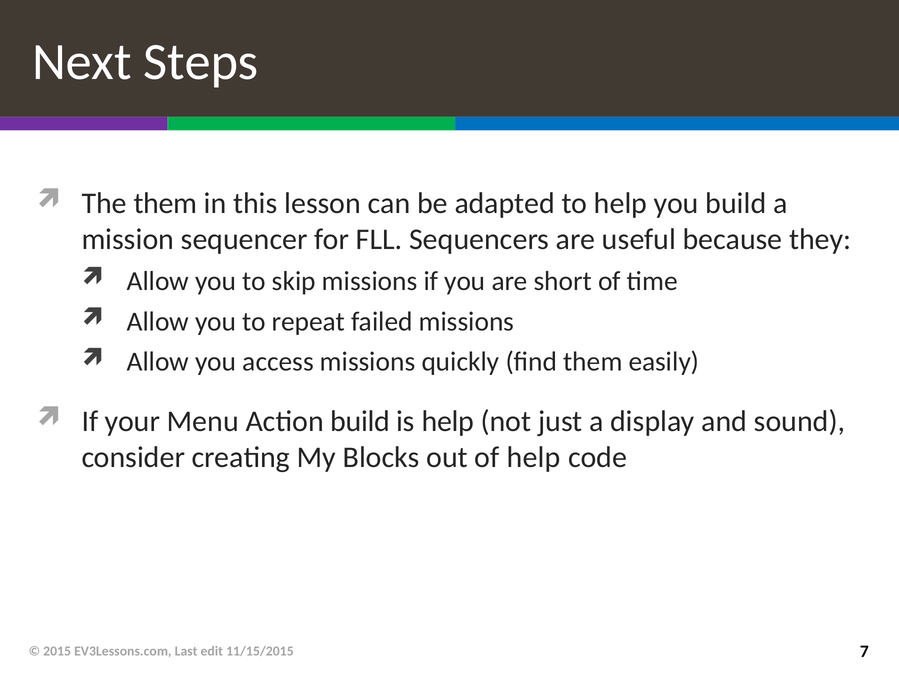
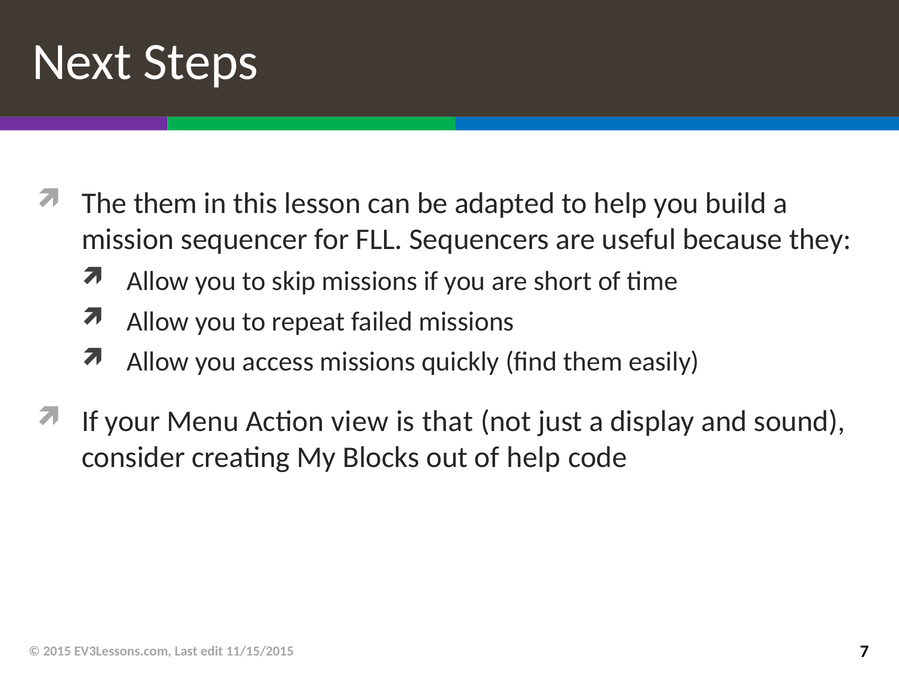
Action build: build -> view (360, 422)
is help: help -> that (448, 422)
